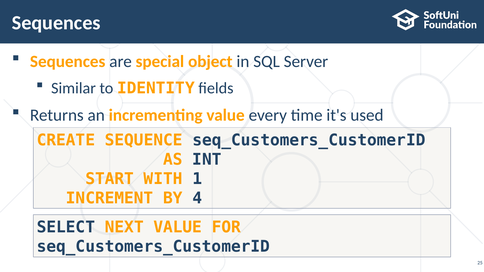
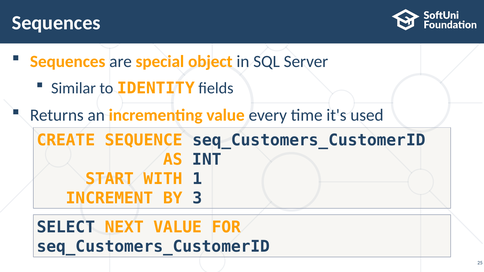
4: 4 -> 3 (197, 198)
